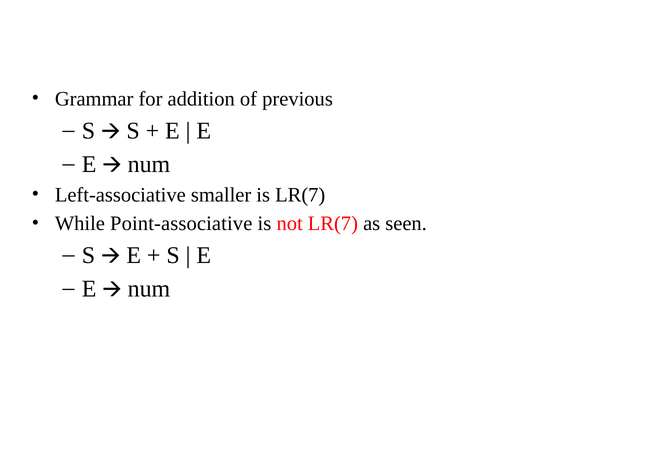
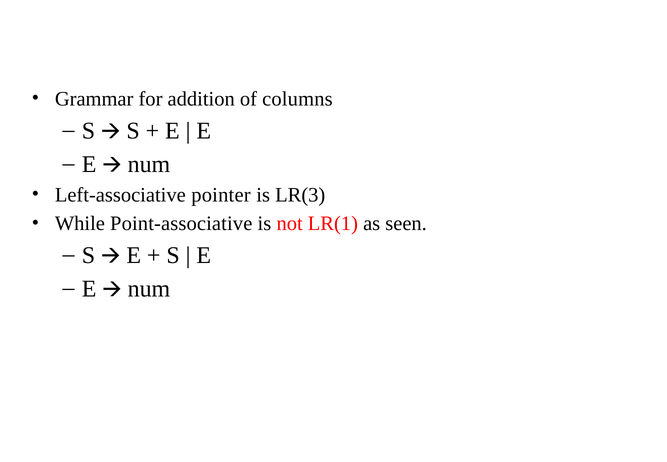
previous: previous -> columns (297, 99)
smaller: smaller -> pointer (221, 195)
is LR(7: LR(7 -> LR(3 (300, 195)
not LR(7: LR(7 -> LR(1 (333, 223)
